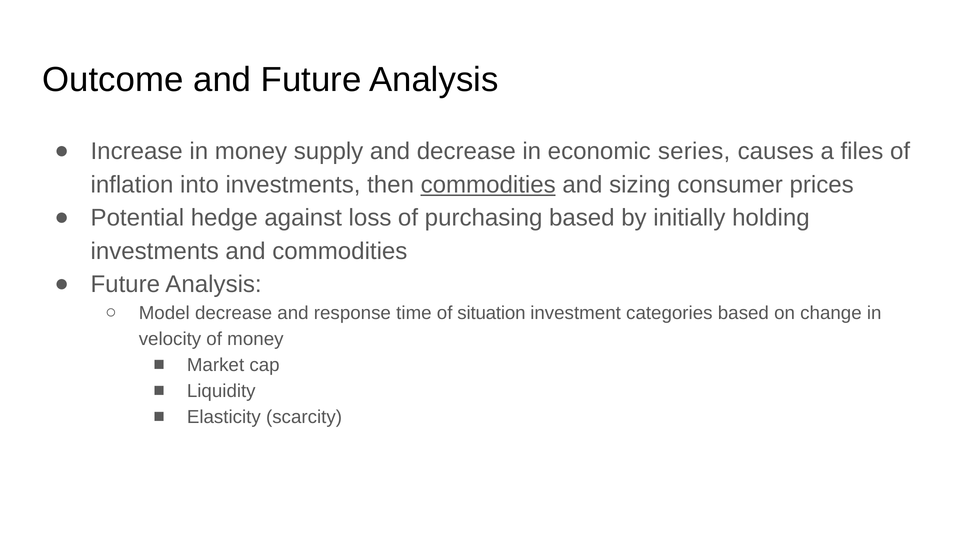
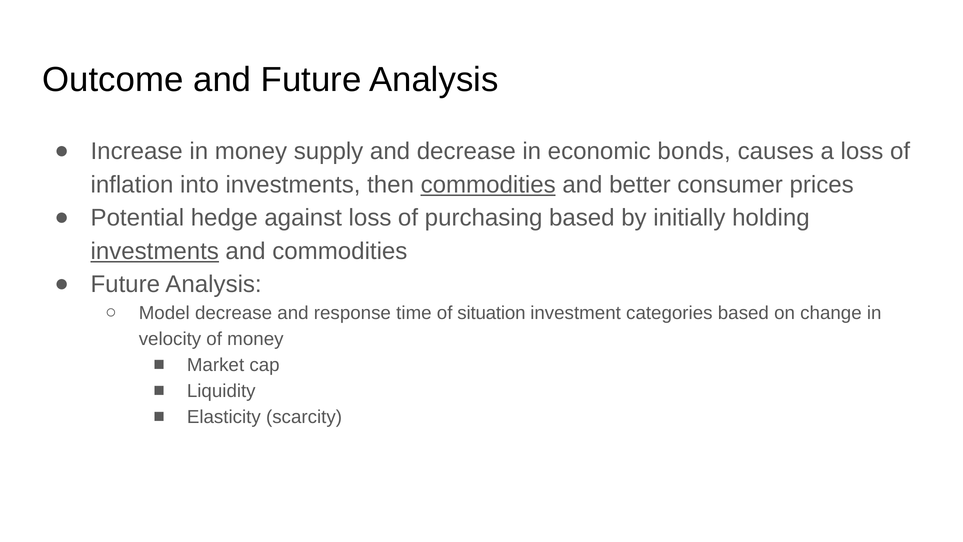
series: series -> bonds (694, 151)
a files: files -> loss (862, 151)
sizing: sizing -> better (640, 185)
investments underline: none -> present (155, 251)
